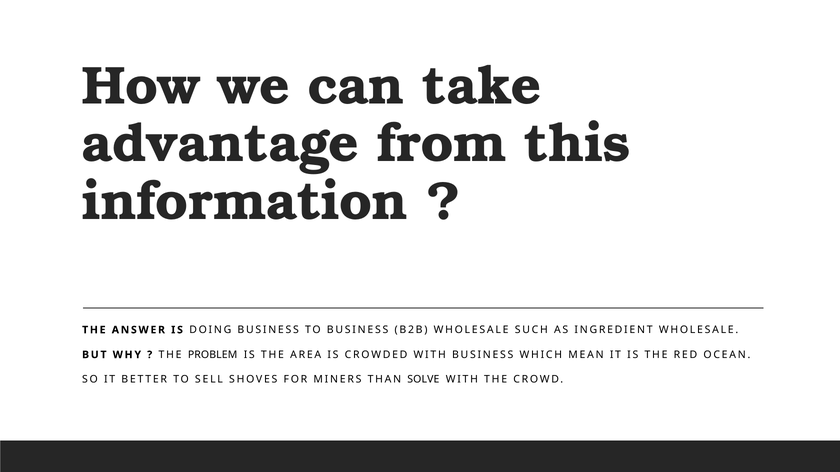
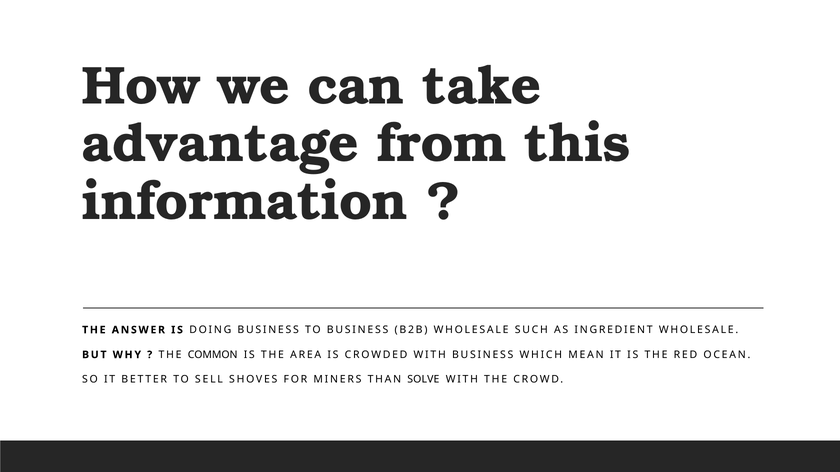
PROBLEM: PROBLEM -> COMMON (213, 355)
